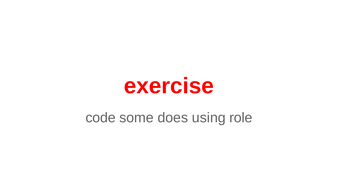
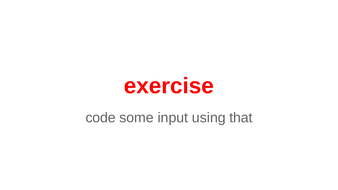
does: does -> input (173, 118)
role: role -> that (241, 118)
